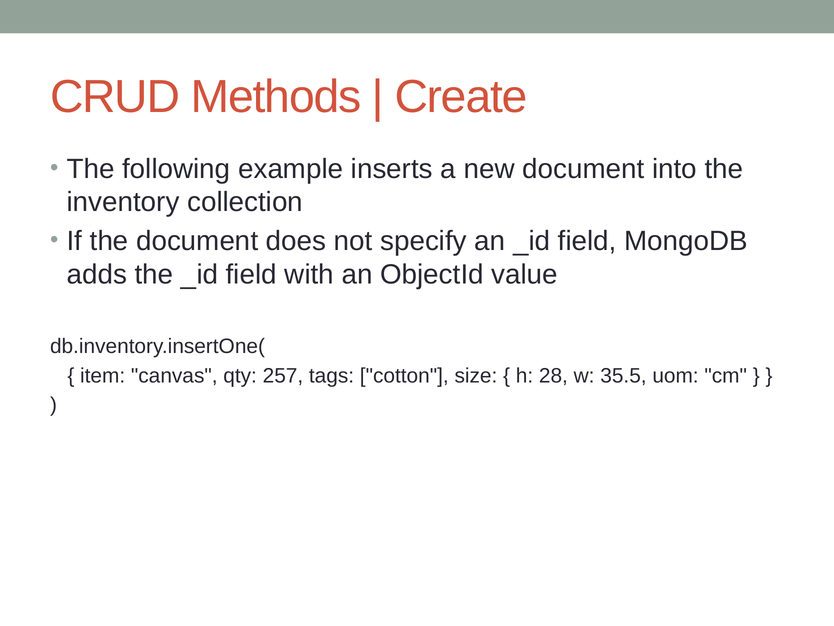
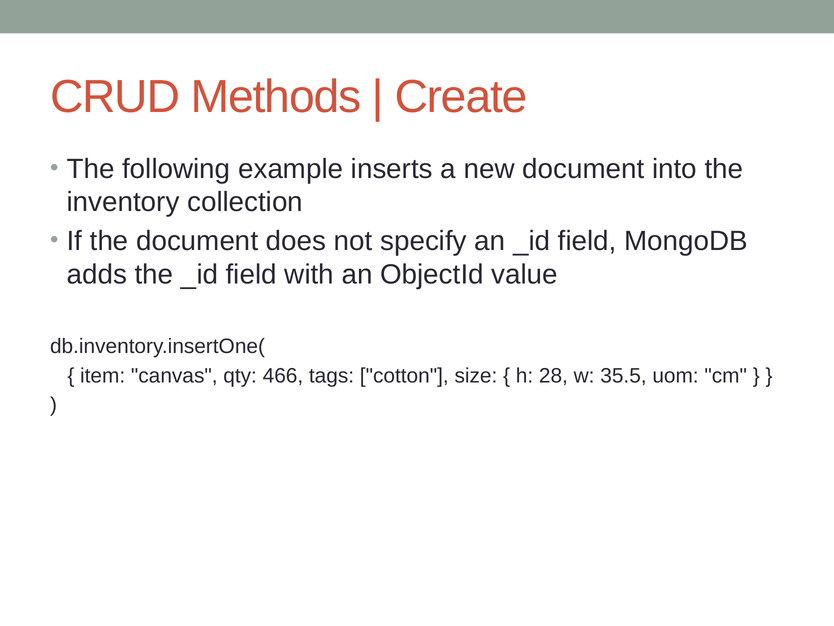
257: 257 -> 466 (283, 375)
